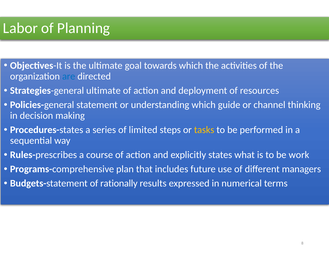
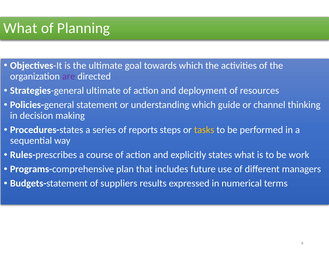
Labor: Labor -> What (20, 28)
are colour: blue -> purple (69, 76)
limited: limited -> reports (143, 129)
rationally: rationally -> suppliers (119, 183)
